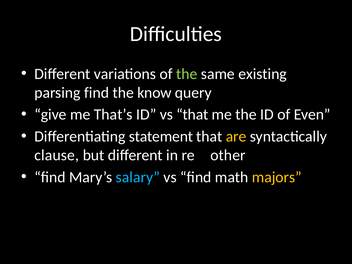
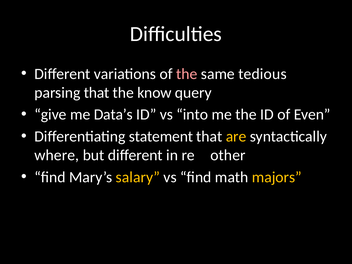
the colour: light green -> pink (187, 74)
existing: existing -> tedious (262, 74)
parsing find: find -> that (97, 93)
That’s: That’s -> Data’s (113, 115)
vs that: that -> into (192, 115)
clause: clause -> where (57, 155)
salary colour: light blue -> yellow (138, 177)
